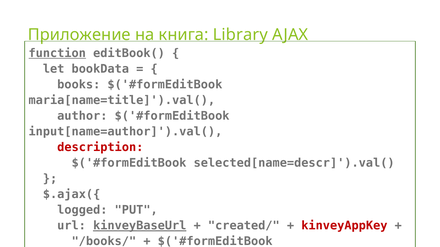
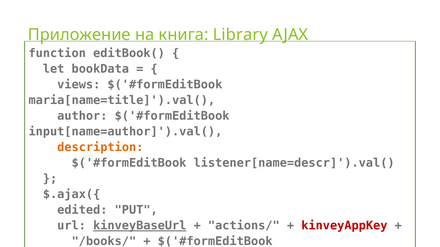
function underline: present -> none (57, 53)
books: books -> views (79, 85)
description colour: red -> orange (100, 148)
selected[name=descr]').val(: selected[name=descr]').val( -> listener[name=descr]').val( (294, 163)
logged: logged -> edited (82, 211)
created/: created/ -> actions/ (244, 226)
